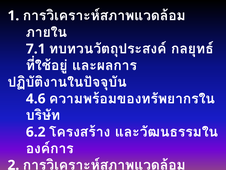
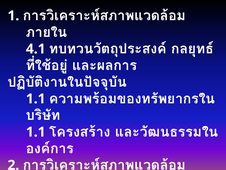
7.1: 7.1 -> 4.1 (36, 49)
4.6: 4.6 -> 1.1 (36, 98)
6.2: 6.2 -> 1.1 (36, 132)
